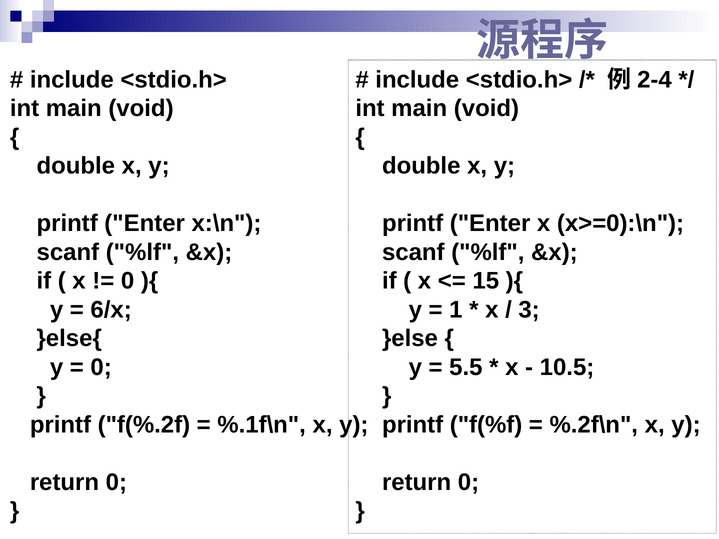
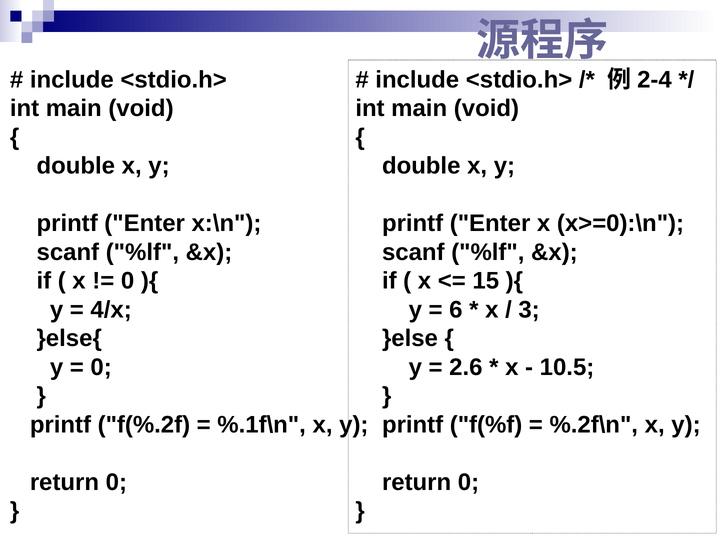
6/x: 6/x -> 4/x (111, 310)
1: 1 -> 6 (456, 310)
5.5: 5.5 -> 2.6 (466, 367)
